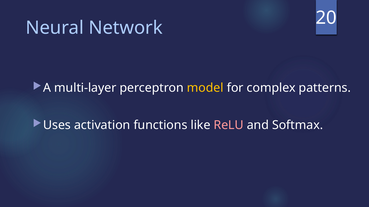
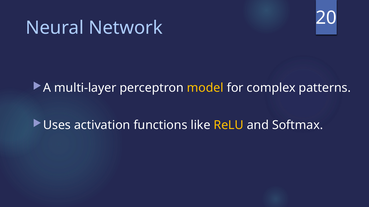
ReLU colour: pink -> yellow (229, 125)
